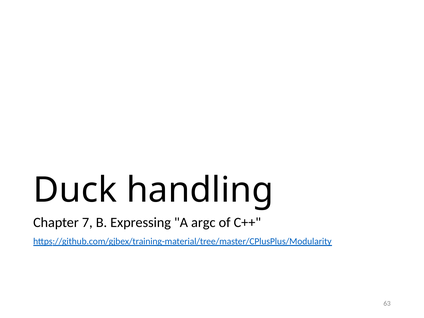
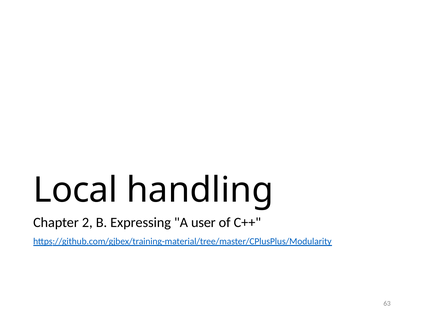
Duck: Duck -> Local (75, 190)
7: 7 -> 2 (87, 222)
argc: argc -> user (203, 222)
